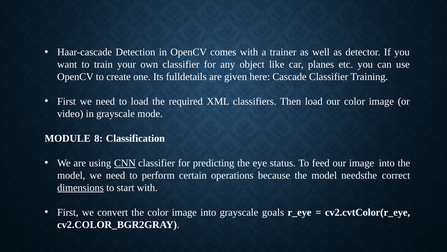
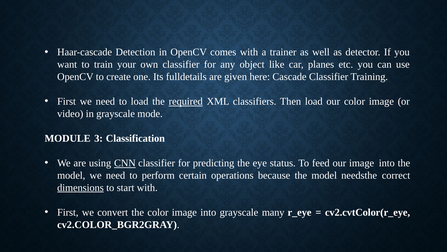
required underline: none -> present (186, 101)
8: 8 -> 3 (99, 138)
goals: goals -> many (273, 212)
